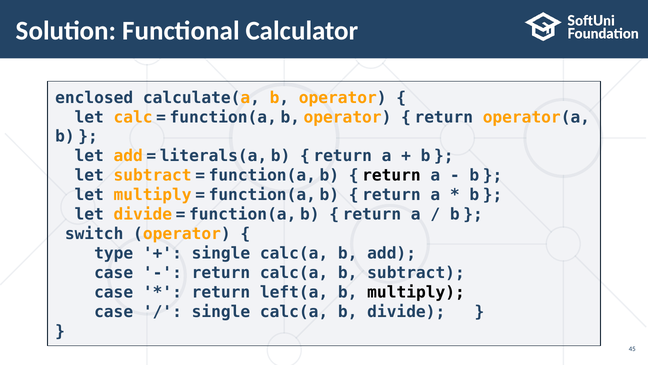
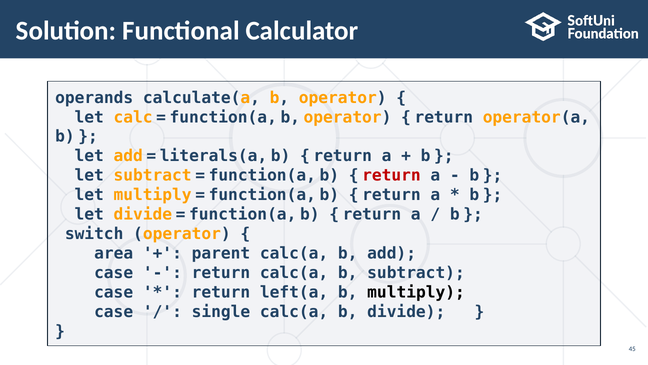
enclosed: enclosed -> operands (94, 98)
return colour: black -> red (391, 175)
type: type -> area (114, 253)
single: single -> parent (221, 253)
